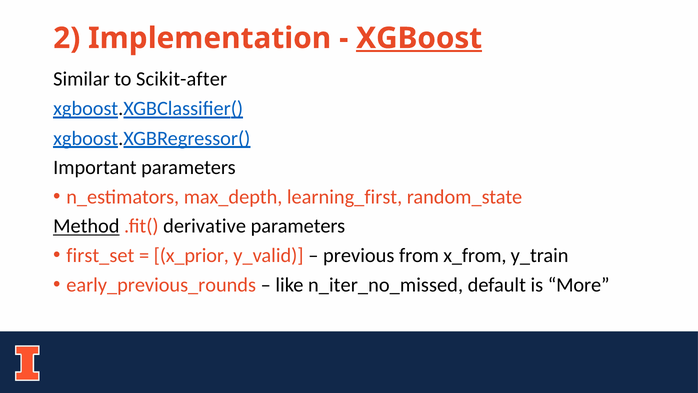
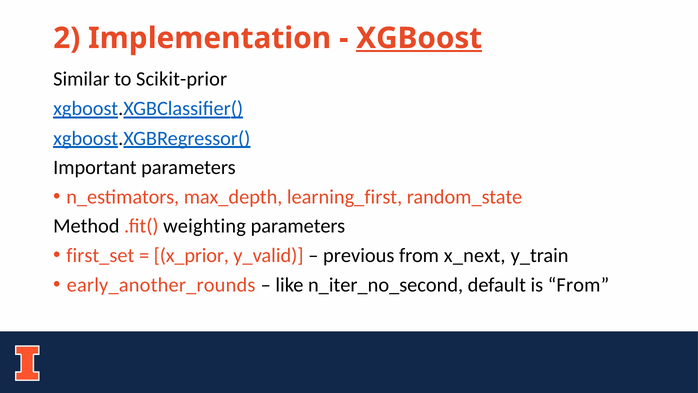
Scikit-after: Scikit-after -> Scikit-prior (182, 79)
Method underline: present -> none (86, 226)
derivative: derivative -> weighting (205, 226)
x_from: x_from -> x_next (475, 255)
early_previous_rounds: early_previous_rounds -> early_another_rounds (161, 285)
n_iter_no_missed: n_iter_no_missed -> n_iter_no_second (386, 285)
is More: More -> From (578, 285)
